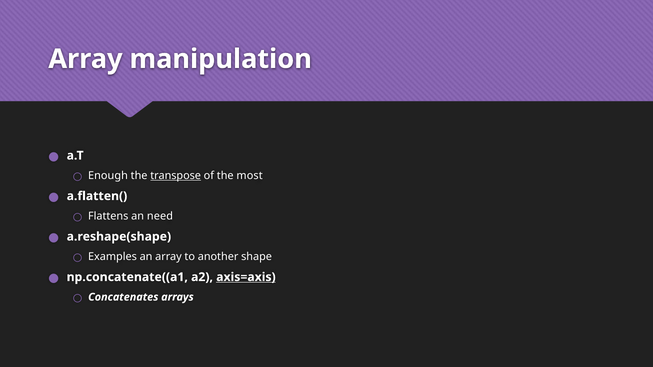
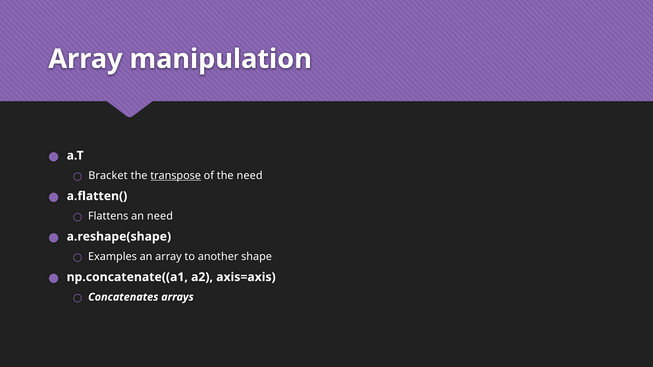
Enough: Enough -> Bracket (108, 176)
the most: most -> need (250, 176)
axis=axis underline: present -> none (246, 277)
